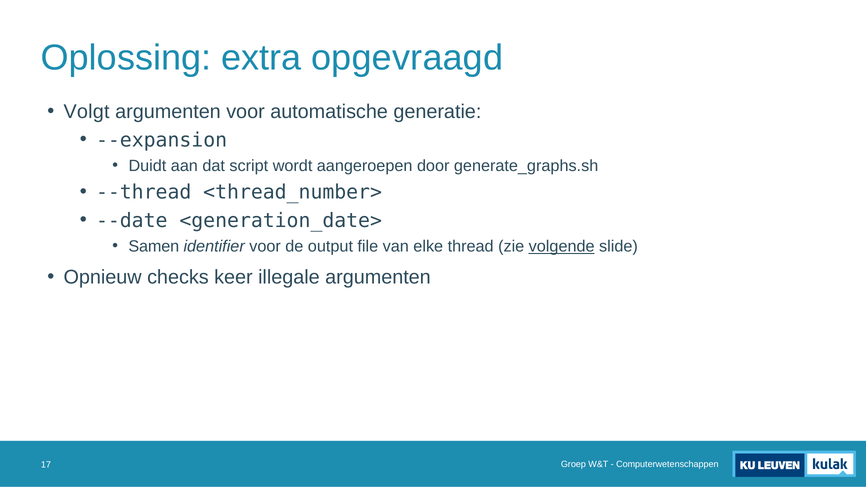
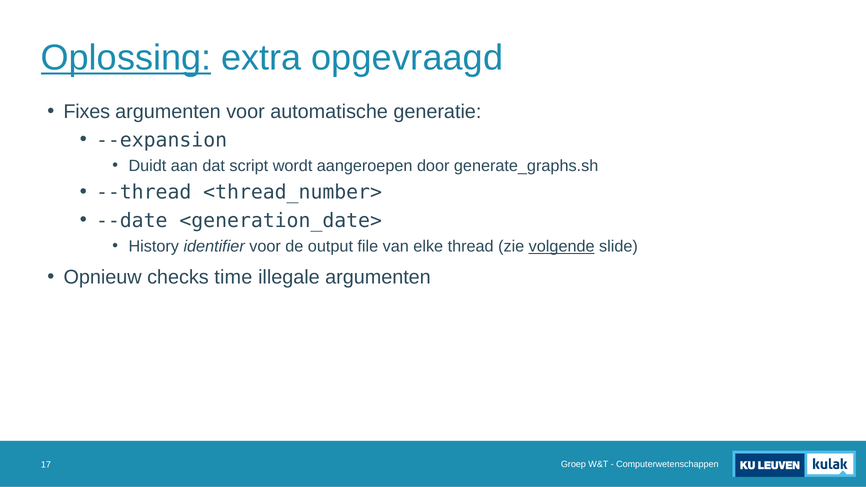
Oplossing underline: none -> present (126, 58)
Volgt: Volgt -> Fixes (87, 112)
Samen: Samen -> History (154, 246)
keer: keer -> time (233, 277)
